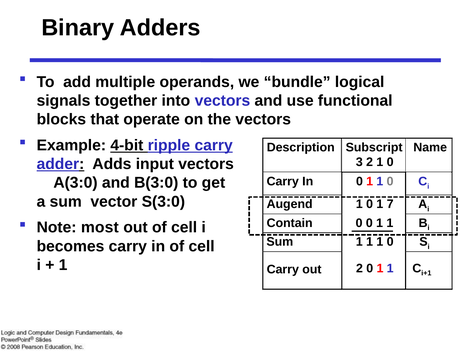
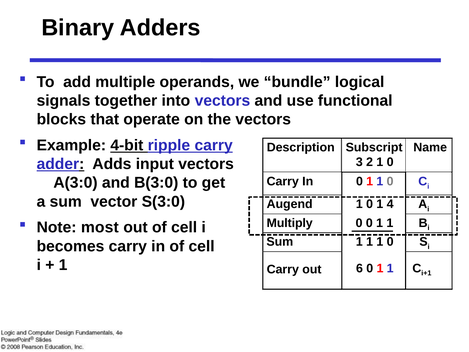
7: 7 -> 4 (390, 204)
Contain: Contain -> Multiply (290, 223)
out 2: 2 -> 6 (359, 268)
